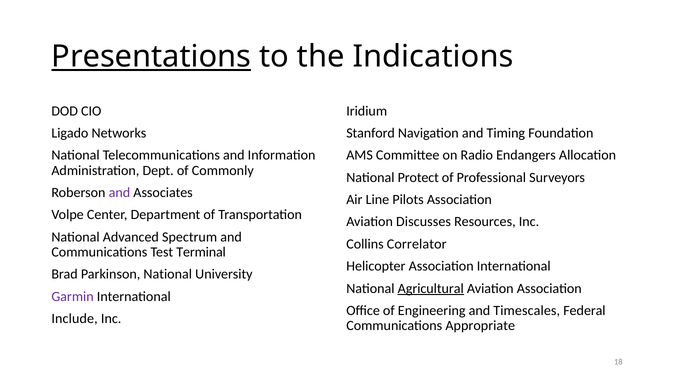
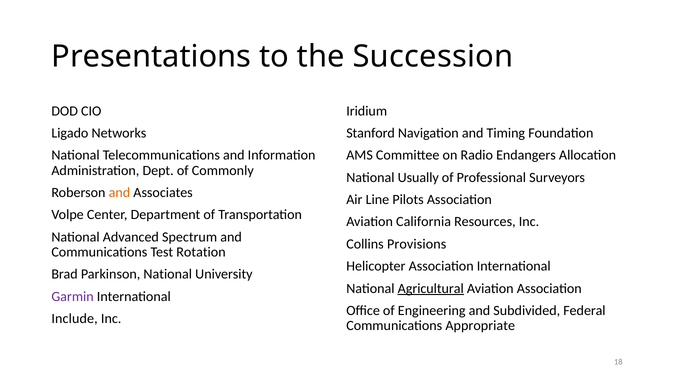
Presentations underline: present -> none (151, 57)
Indications: Indications -> Succession (433, 57)
Protect: Protect -> Usually (418, 178)
and colour: purple -> orange (119, 193)
Discusses: Discusses -> California (424, 222)
Correlator: Correlator -> Provisions (417, 244)
Terminal: Terminal -> Rotation (201, 252)
Timescales: Timescales -> Subdivided (527, 311)
